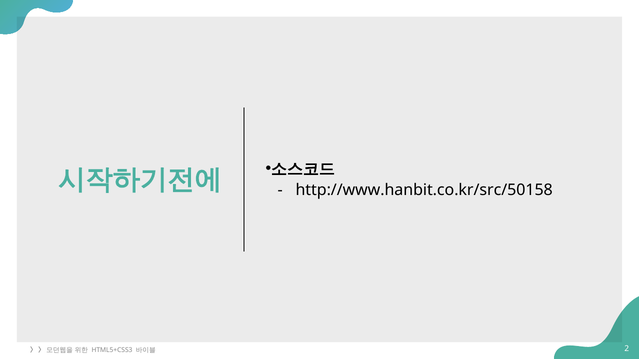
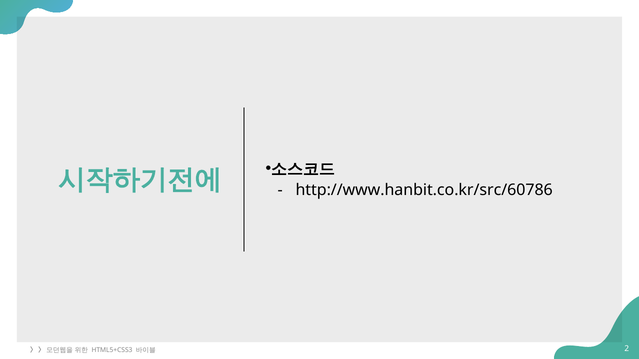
http://www.hanbit.co.kr/src/50158: http://www.hanbit.co.kr/src/50158 -> http://www.hanbit.co.kr/src/60786 (424, 190)
